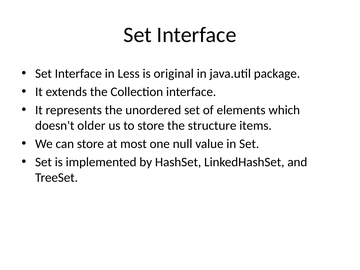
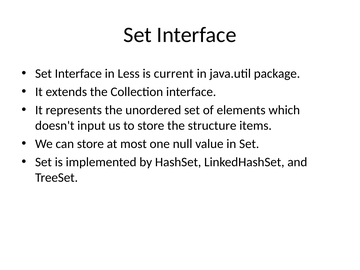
original: original -> current (174, 74)
older: older -> input (91, 126)
